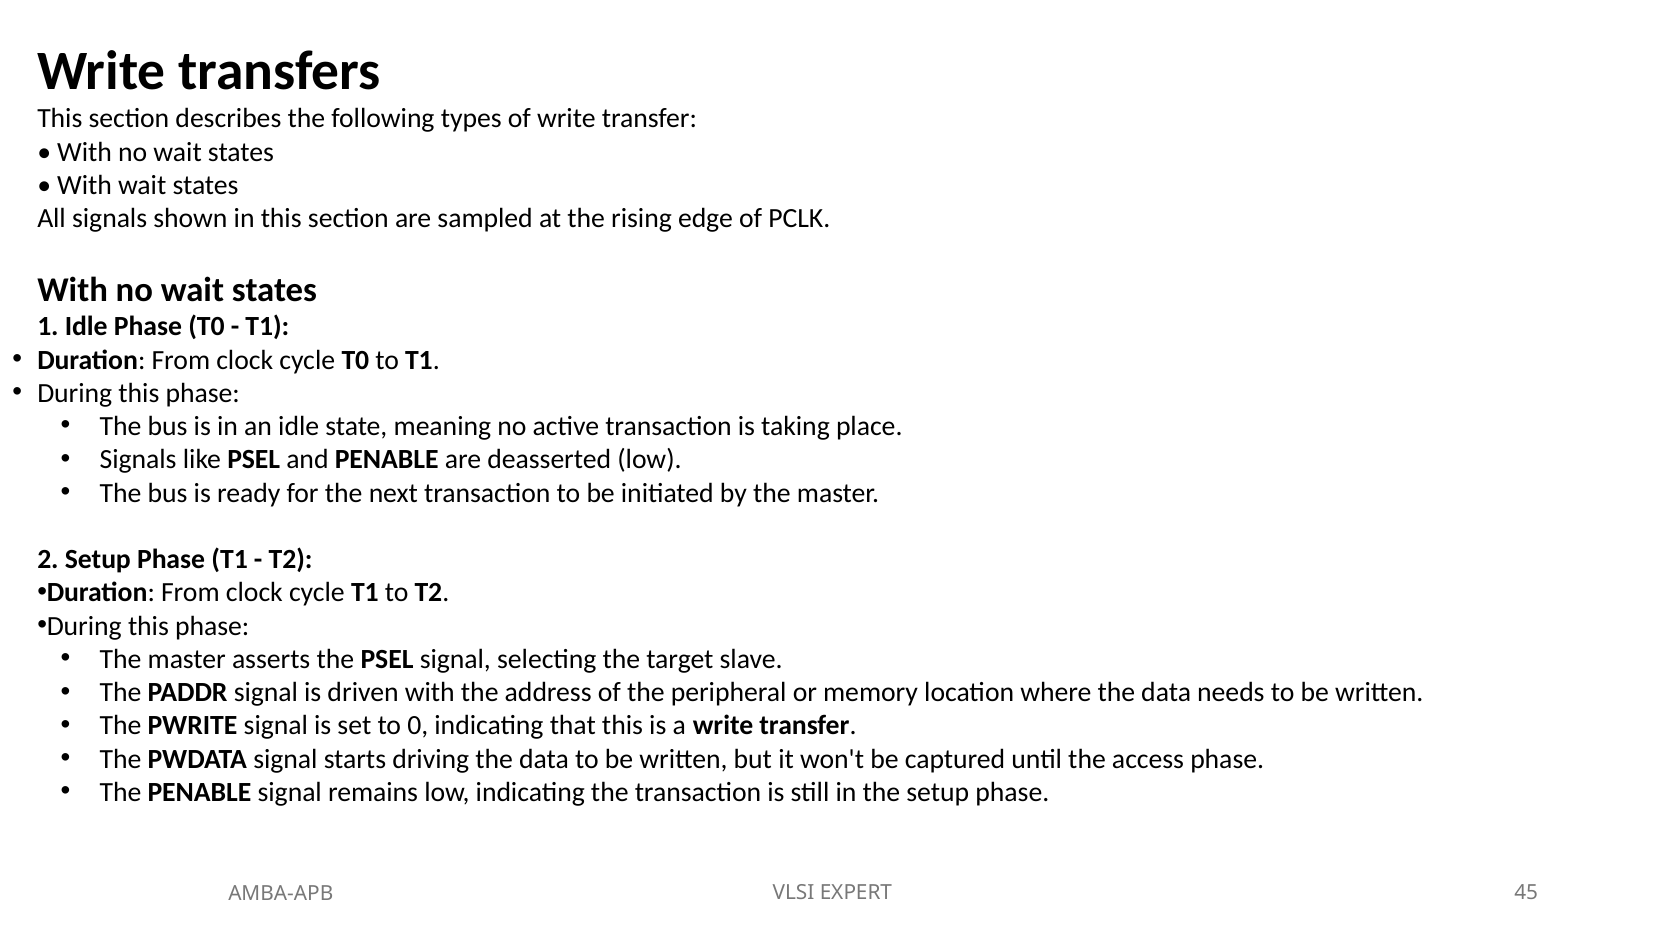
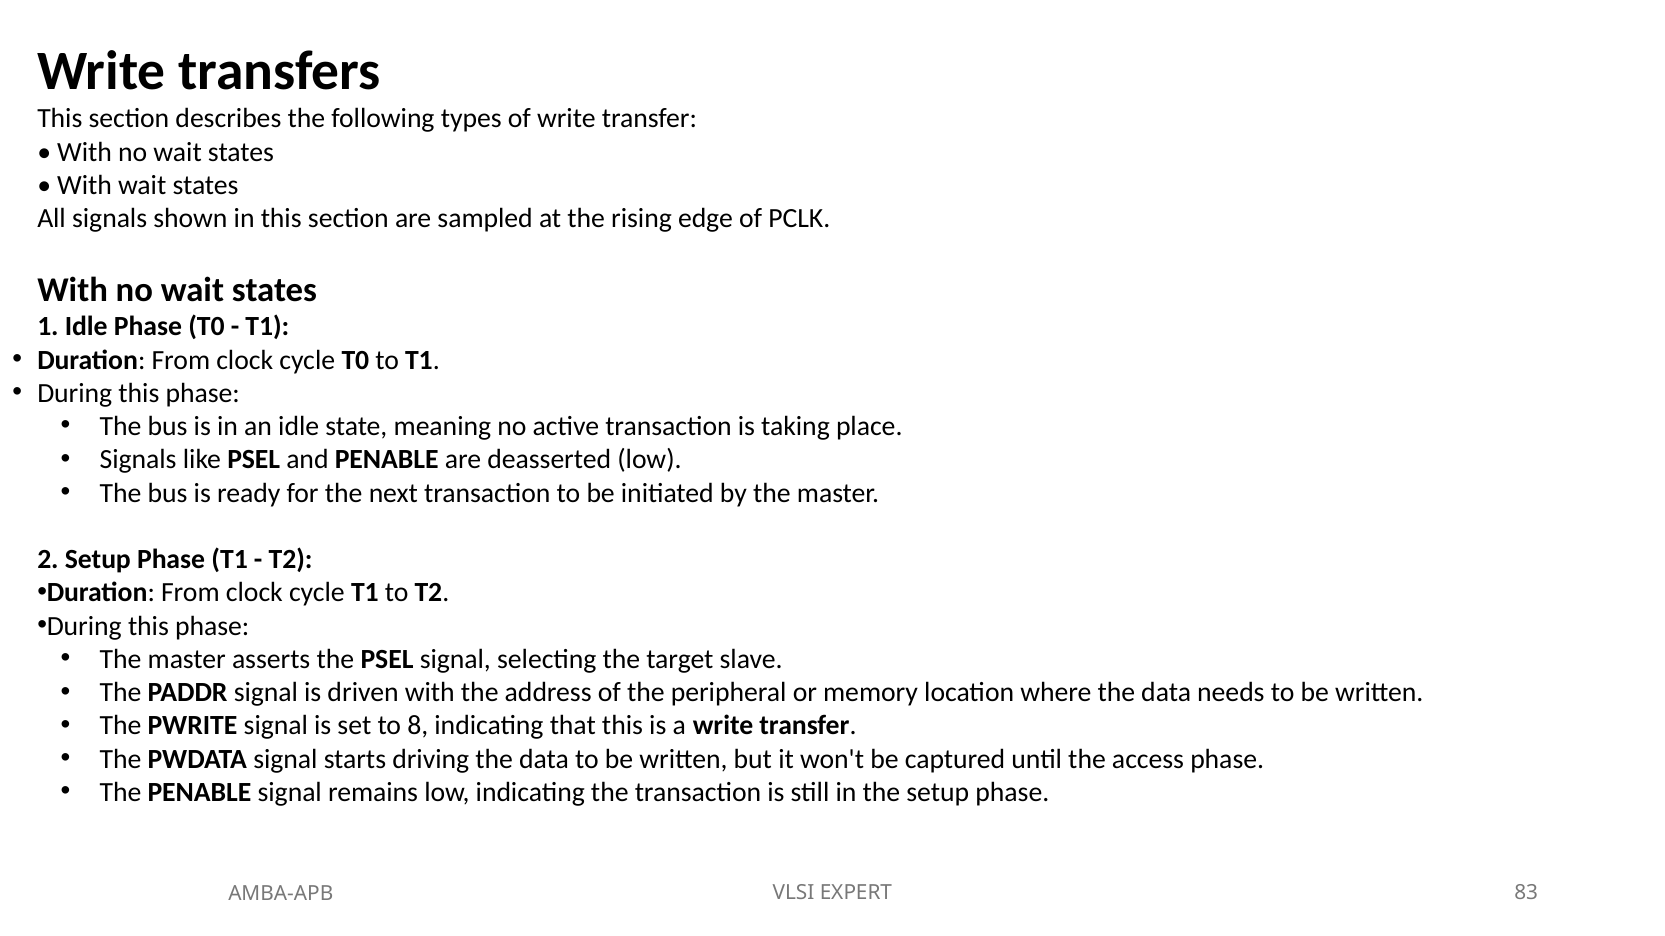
0: 0 -> 8 (418, 726)
45: 45 -> 83 (1526, 893)
